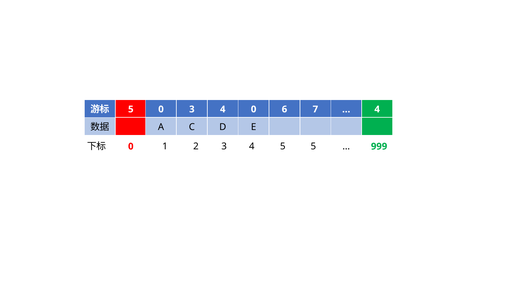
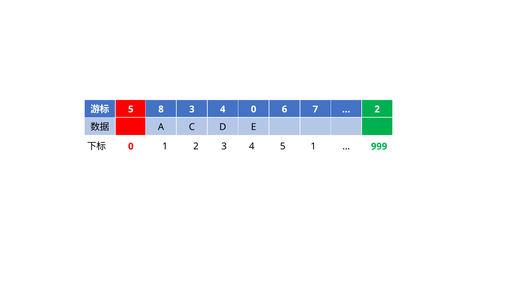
5 0: 0 -> 8 (161, 109)
4: 4 -> 2 (377, 109)
5 5: 5 -> 1 (313, 147)
